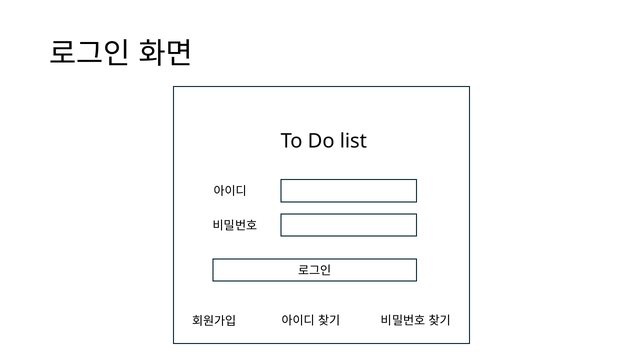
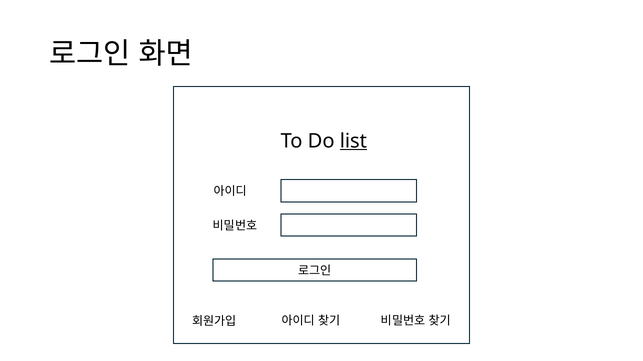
list underline: none -> present (353, 141)
